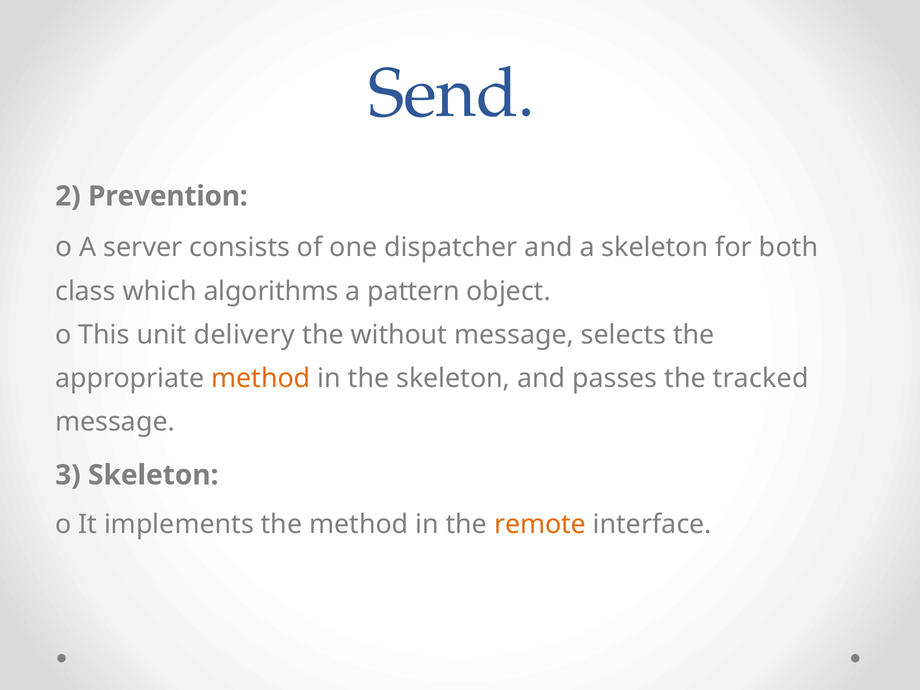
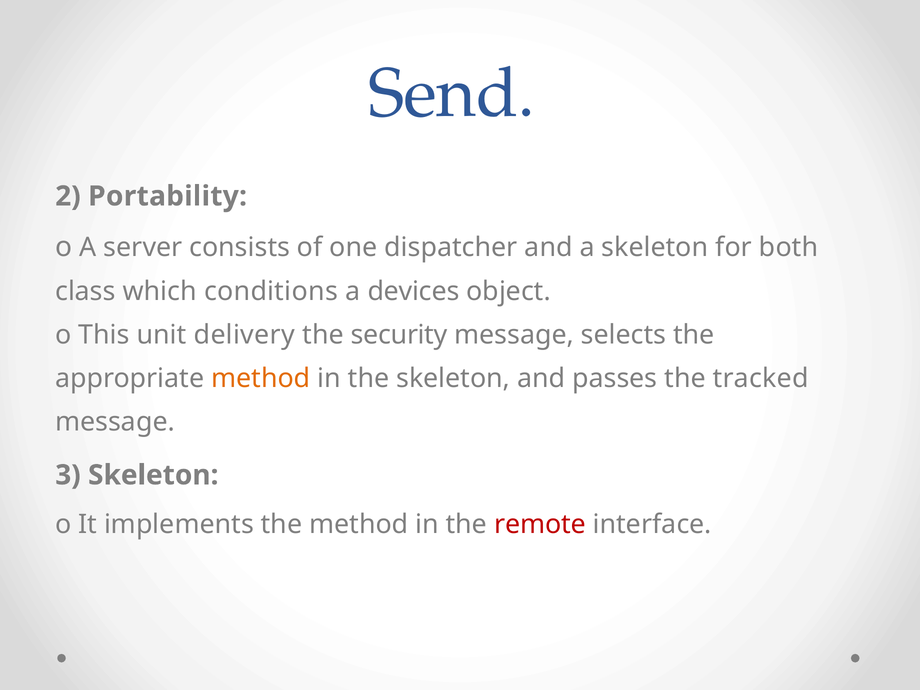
Prevention: Prevention -> Portability (168, 196)
algorithms: algorithms -> conditions (271, 291)
pattern: pattern -> devices (414, 291)
without: without -> security (399, 335)
remote colour: orange -> red (540, 524)
